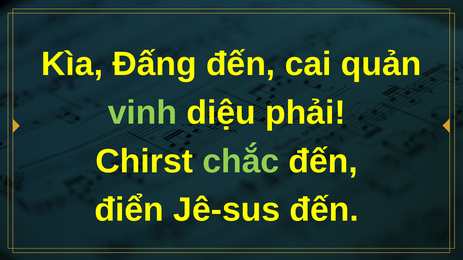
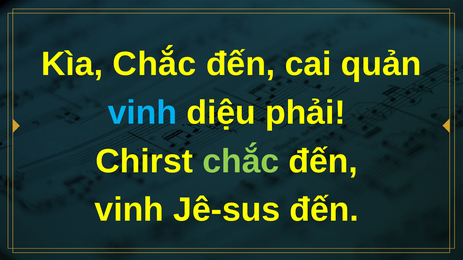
Kìa Đấng: Đấng -> Chắc (154, 64)
vinh colour: light green -> light blue (142, 113)
điển: điển -> vinh (129, 210)
